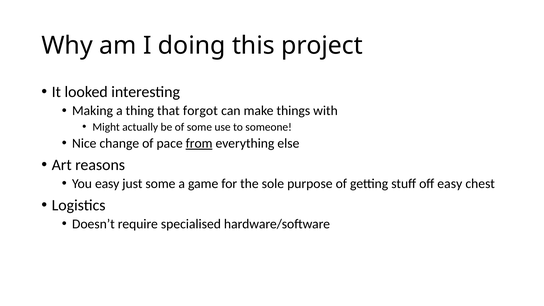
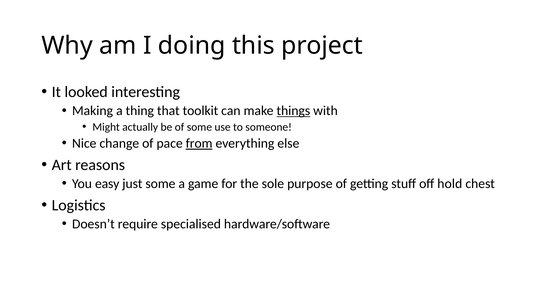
forgot: forgot -> toolkit (200, 111)
things underline: none -> present (293, 111)
off easy: easy -> hold (450, 184)
